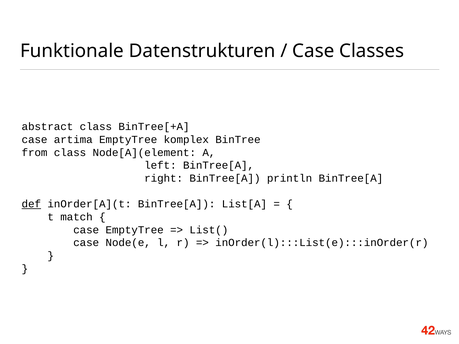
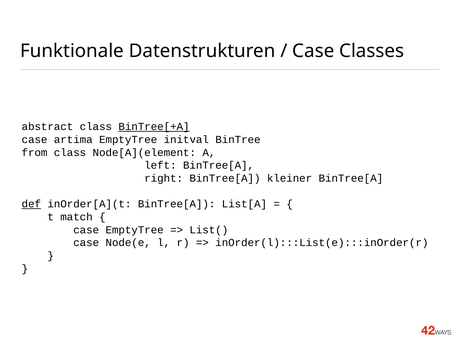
BinTree[+A underline: none -> present (154, 127)
komplex: komplex -> initval (186, 140)
println: println -> kleiner (290, 178)
